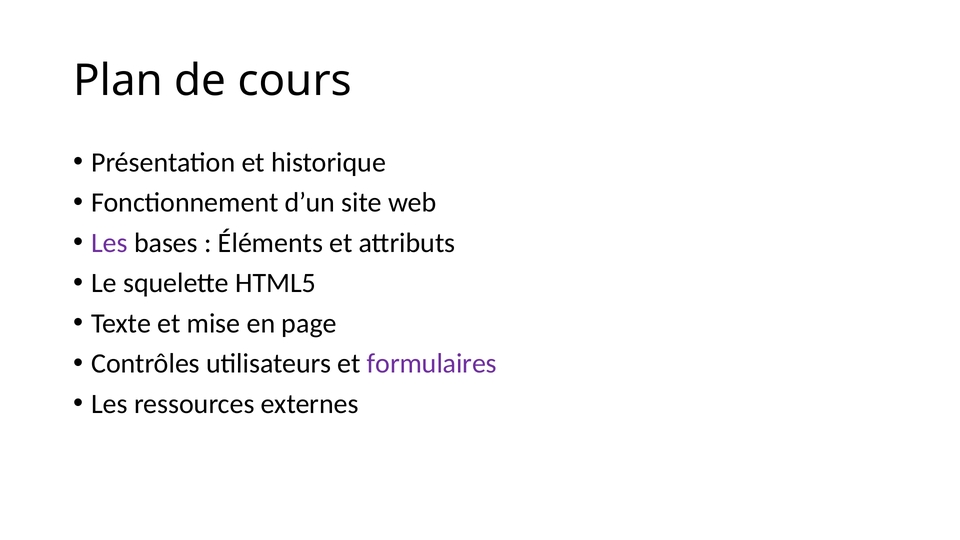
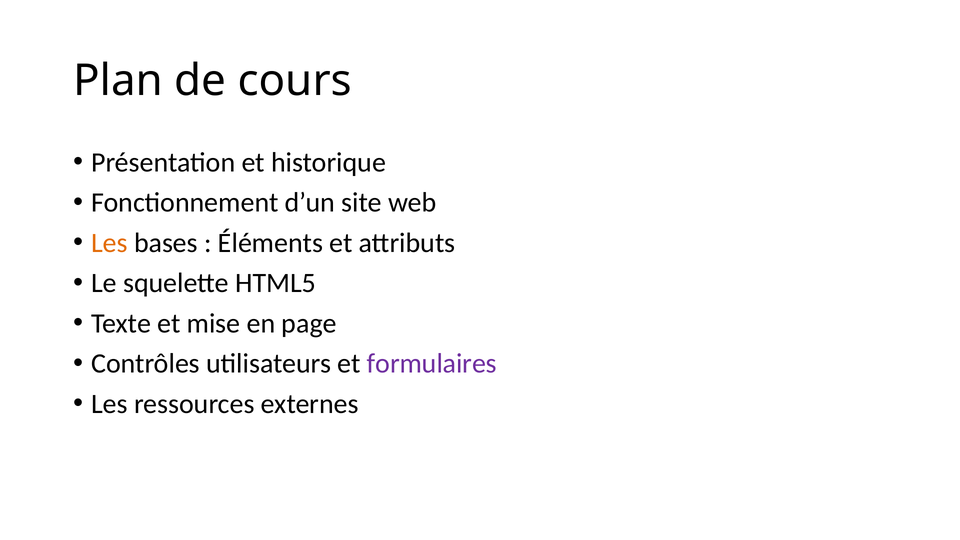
Les colour: purple -> orange (109, 243)
